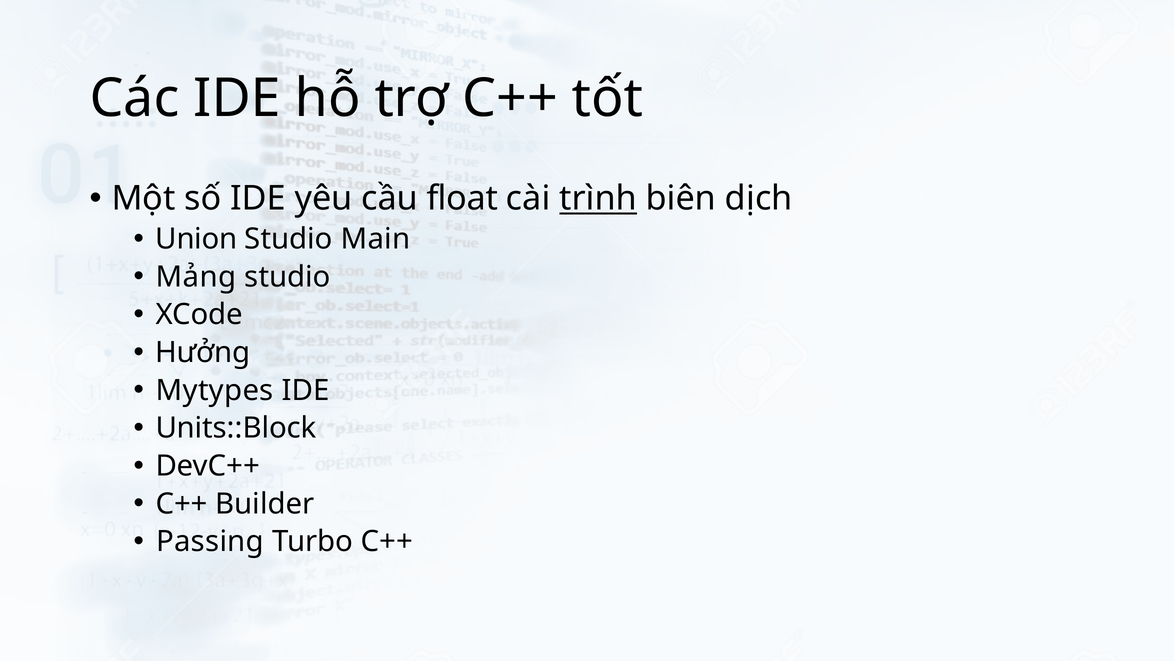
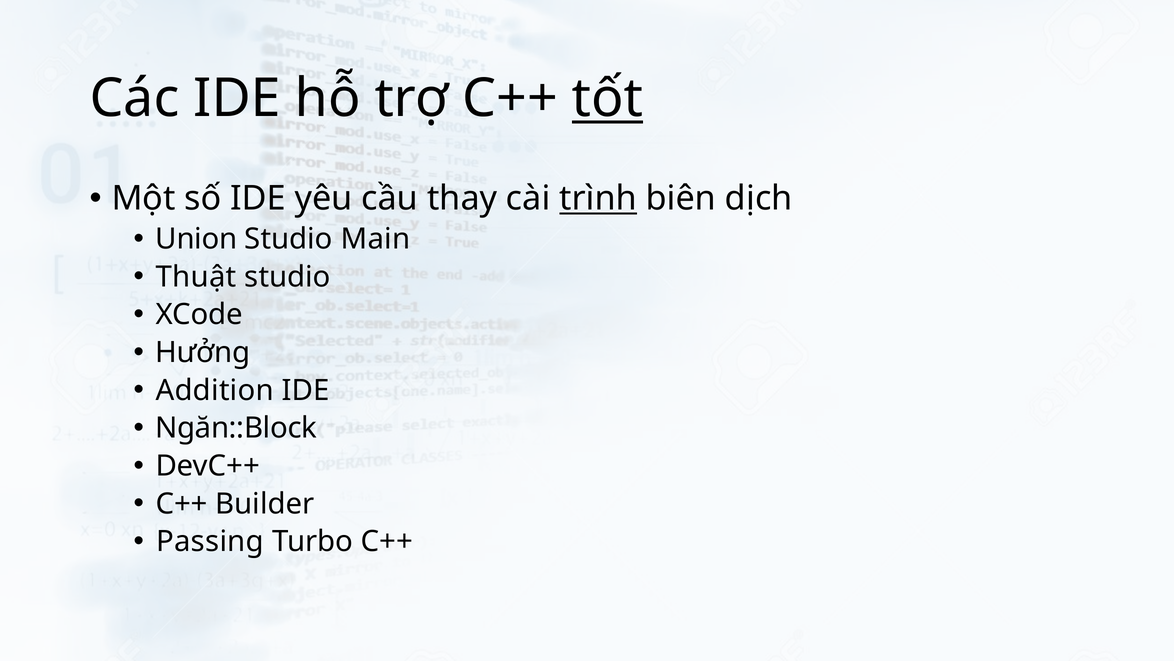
tốt underline: none -> present (607, 99)
float: float -> thay (462, 198)
Mảng: Mảng -> Thuật (196, 277)
Mytypes: Mytypes -> Addition (215, 390)
Units::Block: Units::Block -> Ngăn::Block (236, 428)
